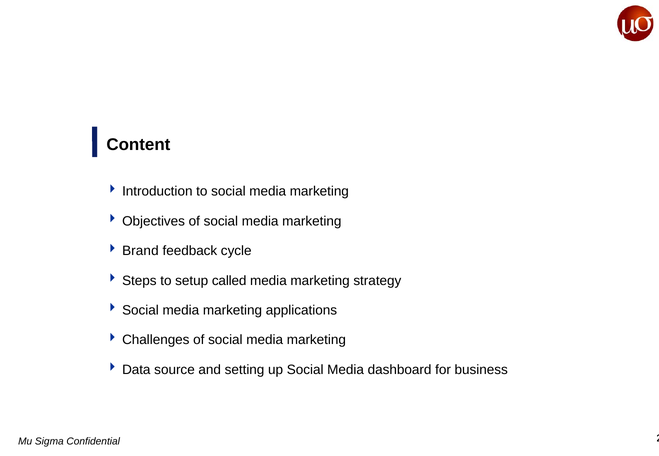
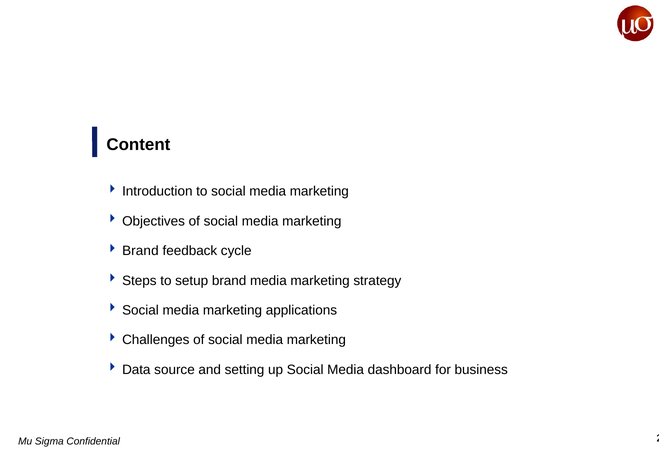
setup called: called -> brand (229, 281)
